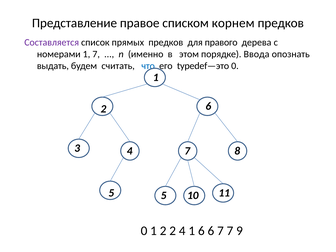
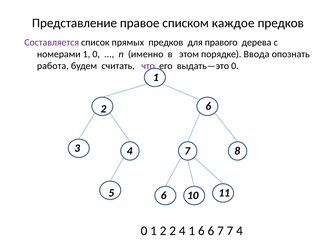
корнем: корнем -> каждое (233, 23)
1 7: 7 -> 0 (96, 54)
выдать: выдать -> работа (53, 66)
что colour: blue -> purple (148, 66)
typedef—это: typedef—это -> выдать—это (203, 66)
5 5: 5 -> 6 (164, 196)
7 9: 9 -> 4 (240, 231)
